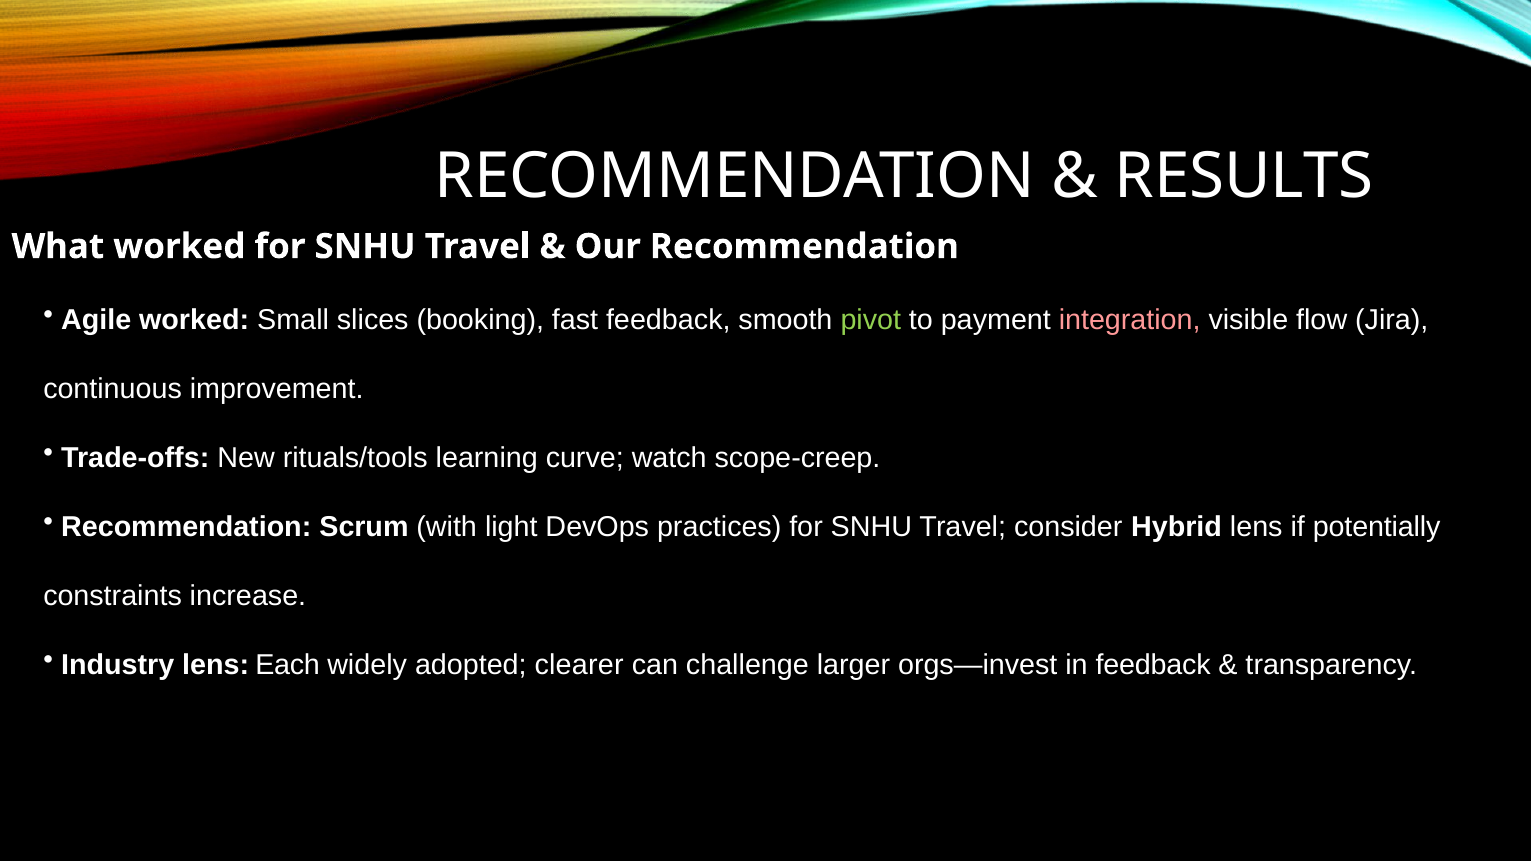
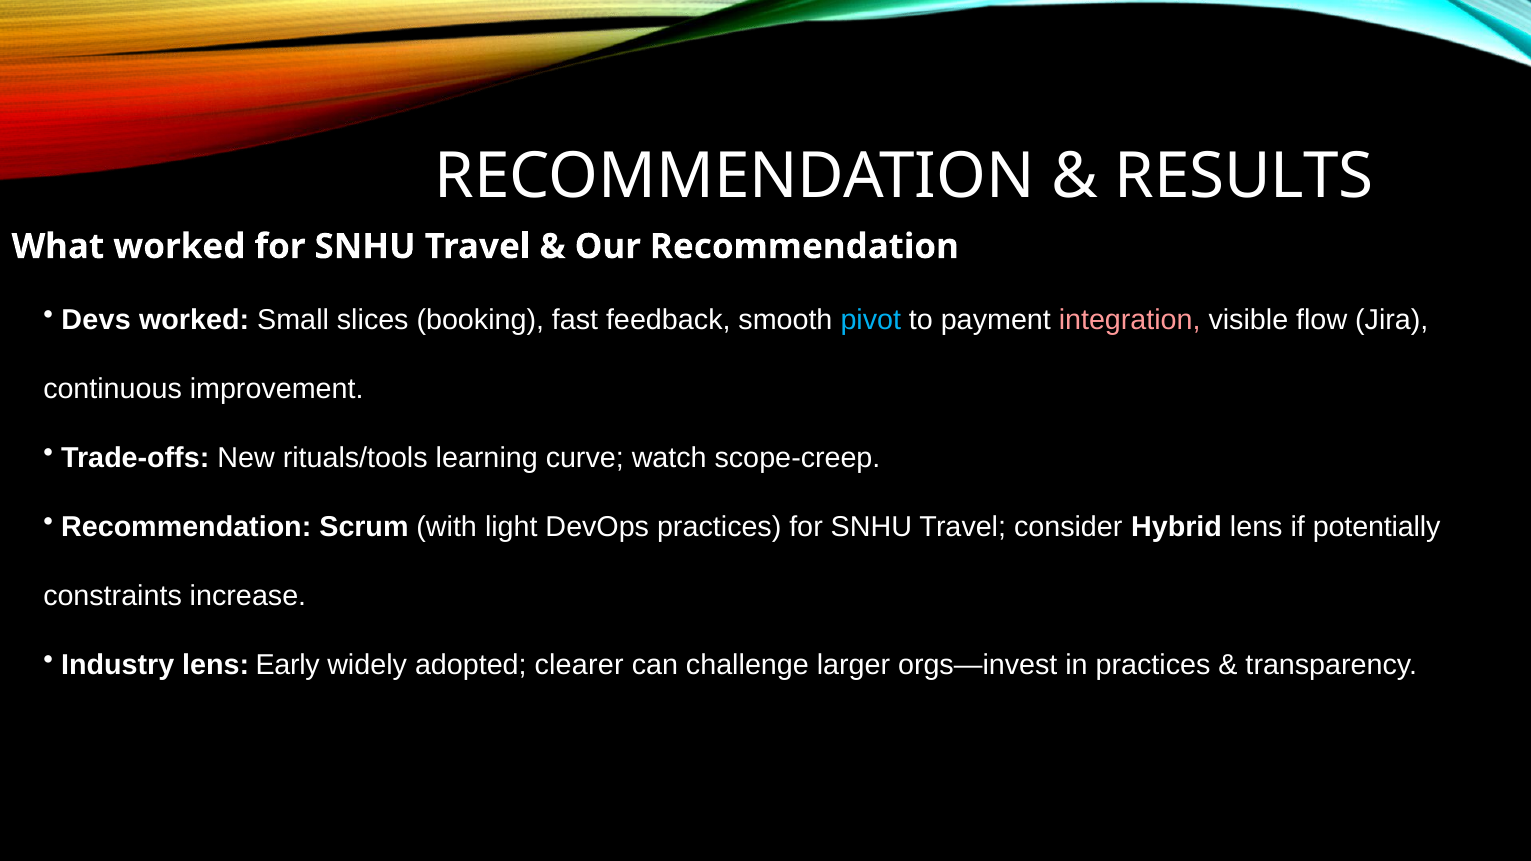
Agile: Agile -> Devs (96, 320)
pivot colour: light green -> light blue (871, 320)
Each: Each -> Early (288, 665)
in feedback: feedback -> practices (1153, 665)
